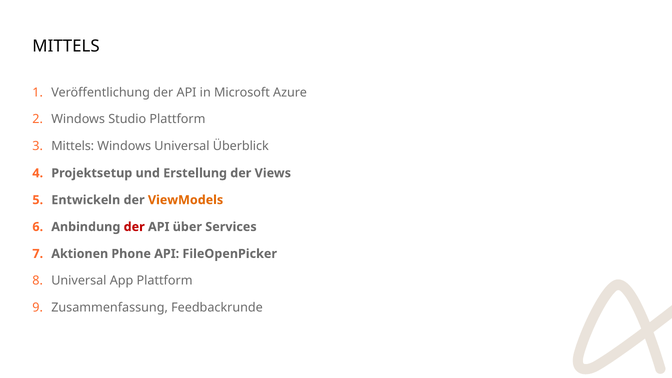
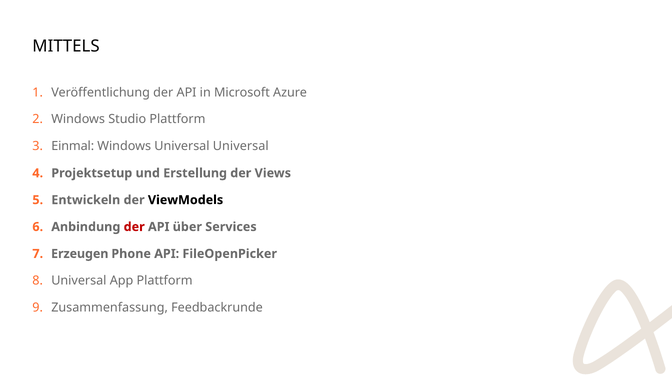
Mittels: Mittels -> Einmal (73, 146)
Universal Überblick: Überblick -> Universal (241, 146)
ViewModels colour: orange -> black (186, 200)
Aktionen: Aktionen -> Erzeugen (80, 254)
